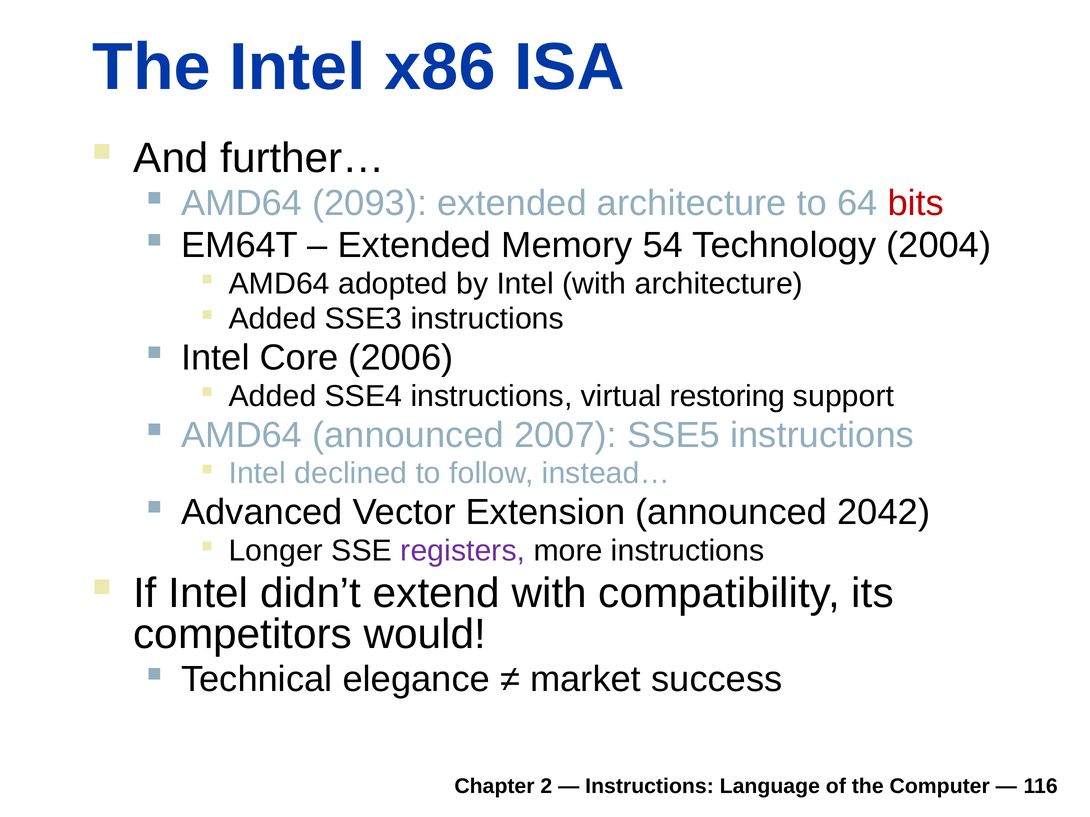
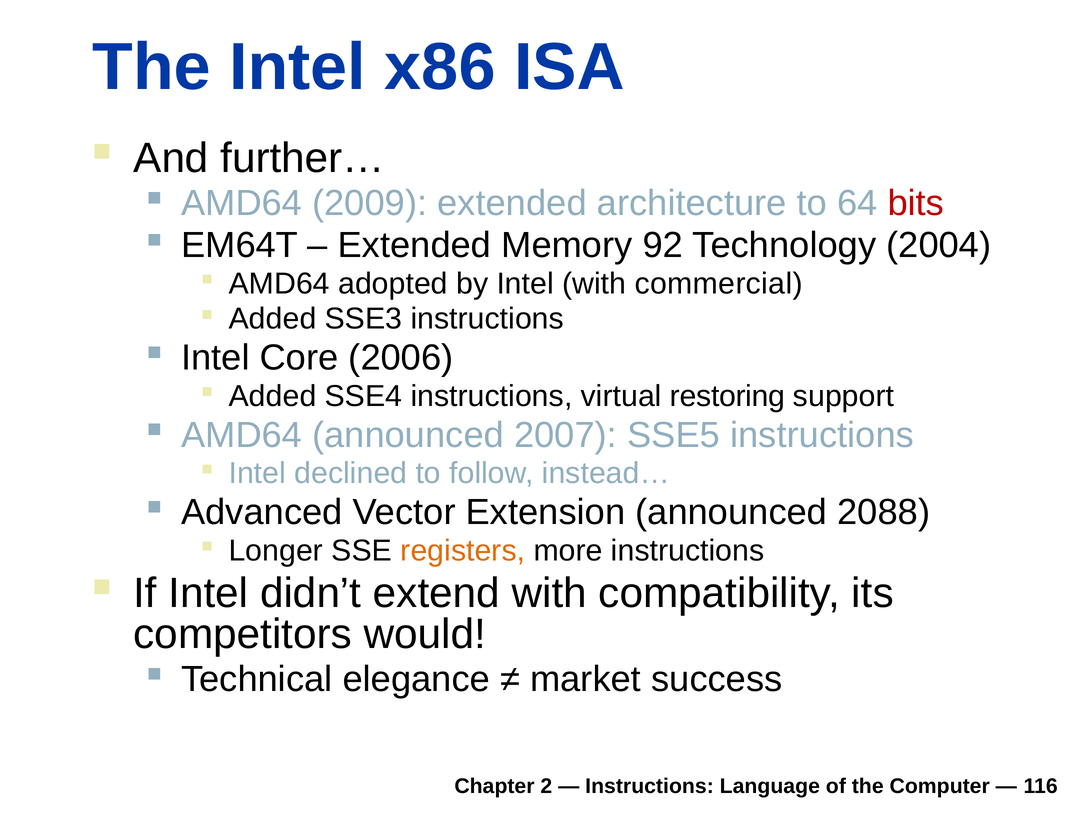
2093: 2093 -> 2009 (370, 203)
54: 54 -> 92 (663, 246)
with architecture: architecture -> commercial (719, 284)
2042: 2042 -> 2088 (884, 513)
registers colour: purple -> orange (463, 551)
